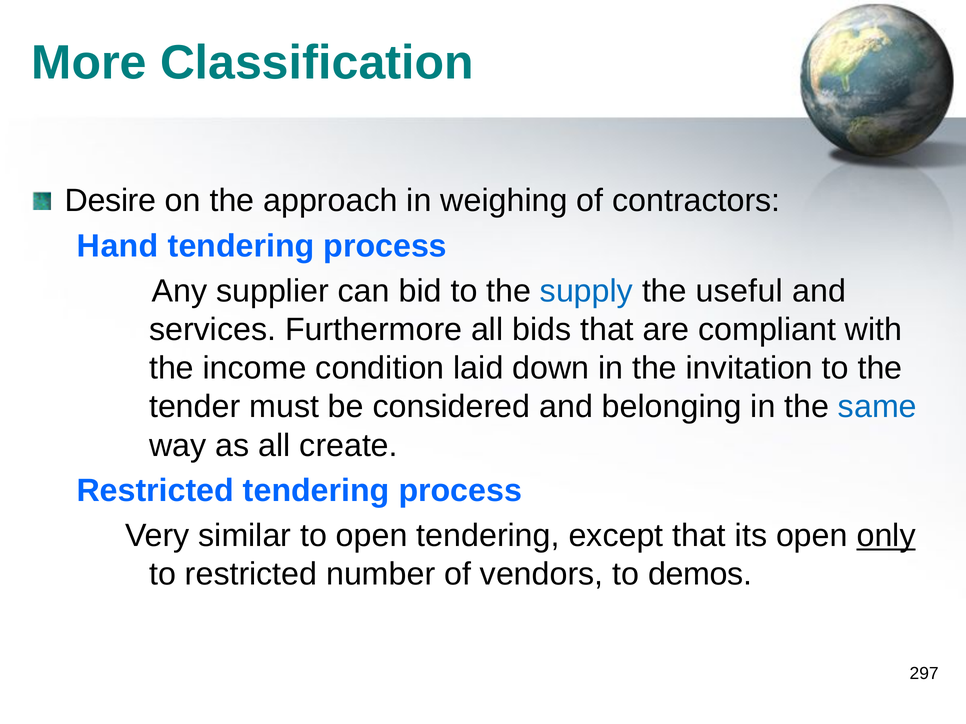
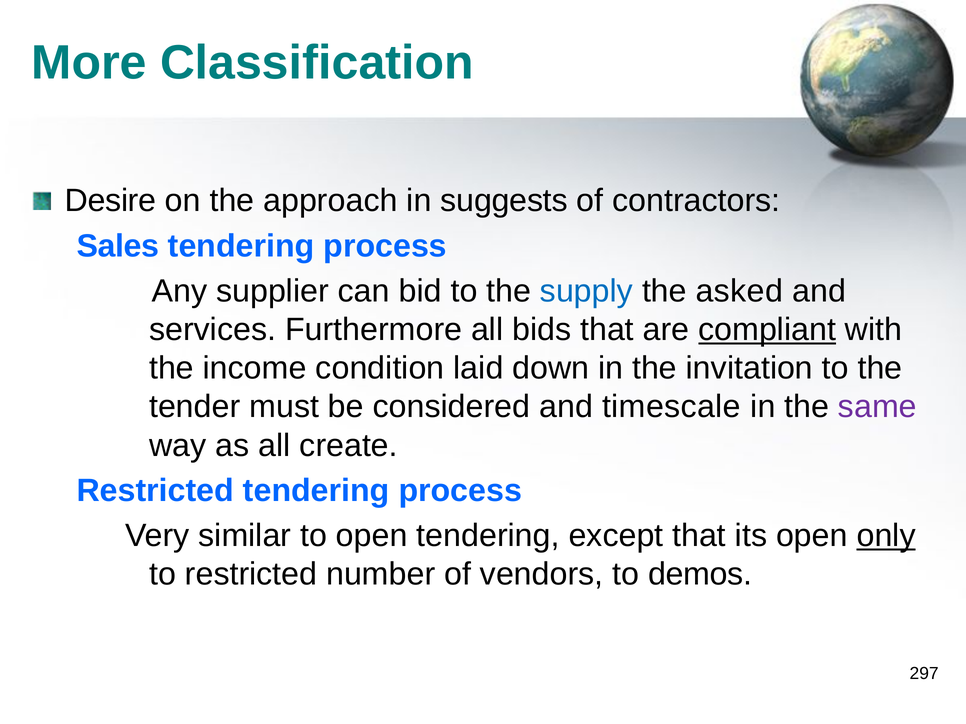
weighing: weighing -> suggests (504, 201)
Hand: Hand -> Sales (118, 246)
useful: useful -> asked (739, 291)
compliant underline: none -> present (767, 330)
belonging: belonging -> timescale (671, 407)
same colour: blue -> purple (877, 407)
